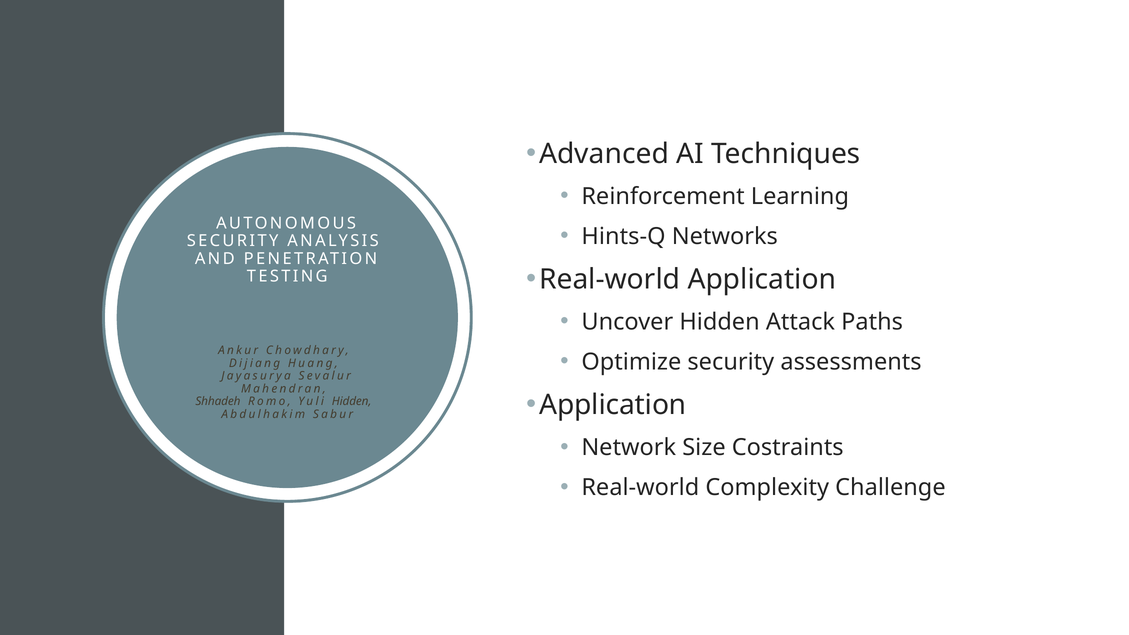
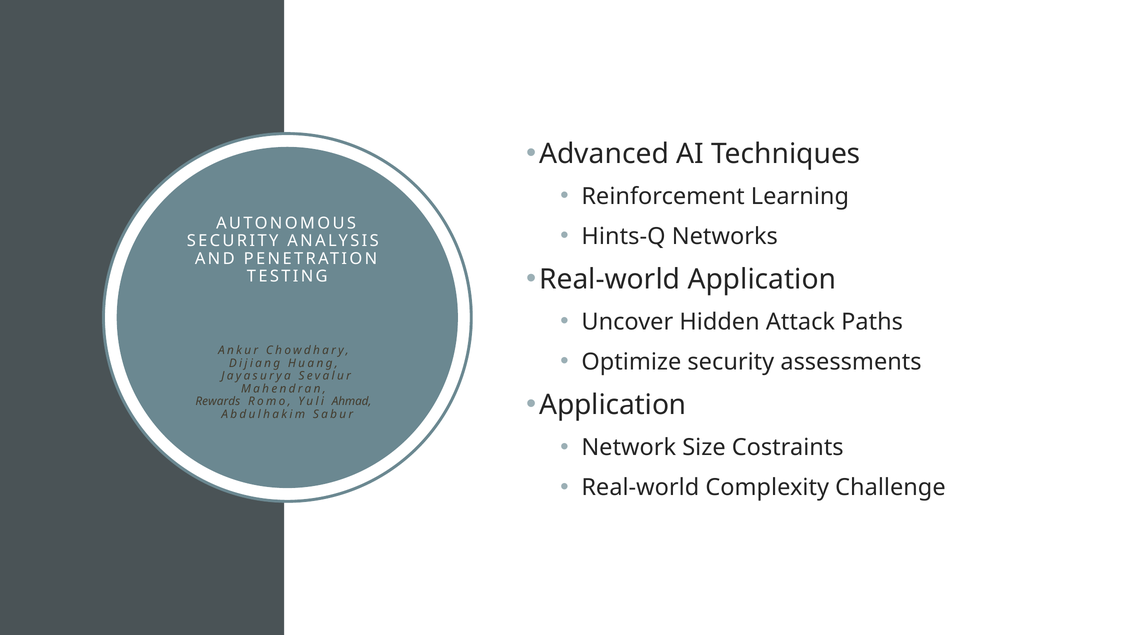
Shhadeh: Shhadeh -> Rewards (218, 401)
Yuli Hidden: Hidden -> Ahmad (352, 401)
